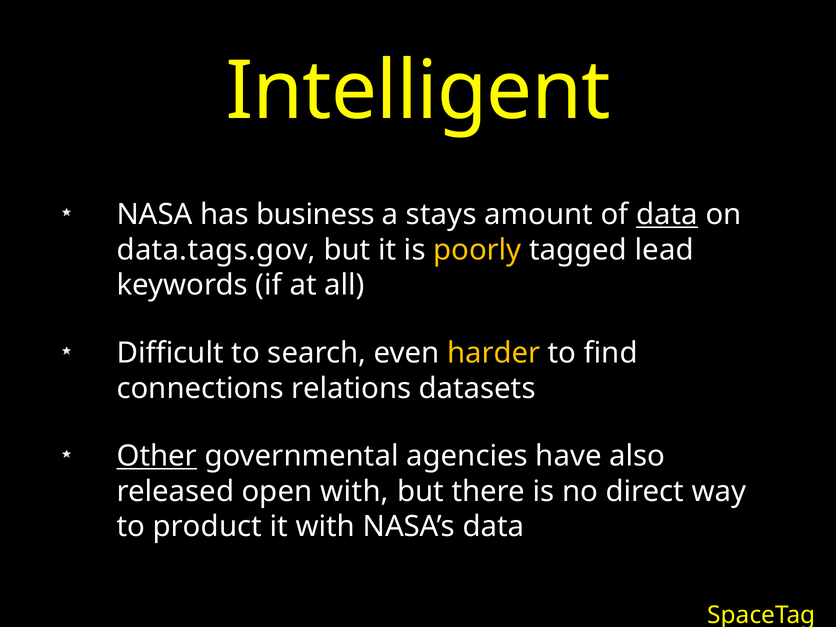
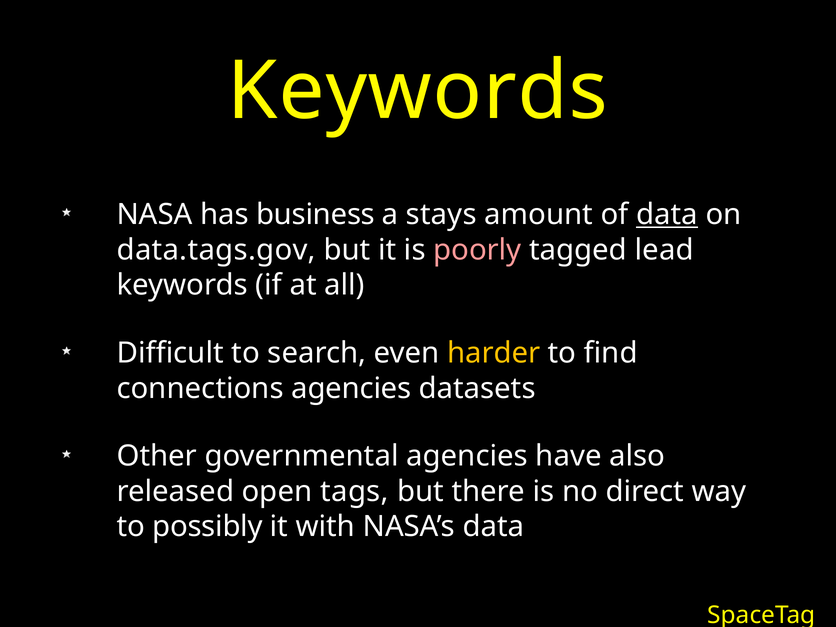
Intelligent: Intelligent -> Keywords (418, 91)
poorly colour: yellow -> pink (477, 250)
connections relations: relations -> agencies (351, 388)
Other underline: present -> none (157, 456)
open with: with -> tags (355, 491)
product: product -> possibly (208, 527)
